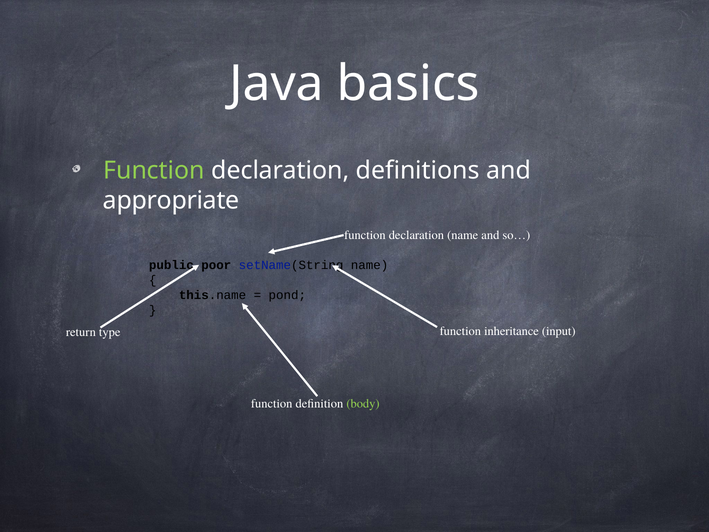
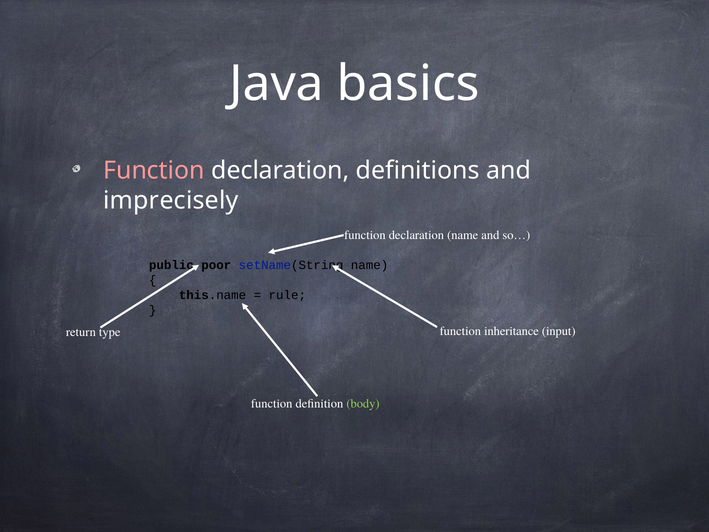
Function colour: light green -> pink (154, 170)
appropriate: appropriate -> imprecisely (171, 200)
pond: pond -> rule (287, 295)
